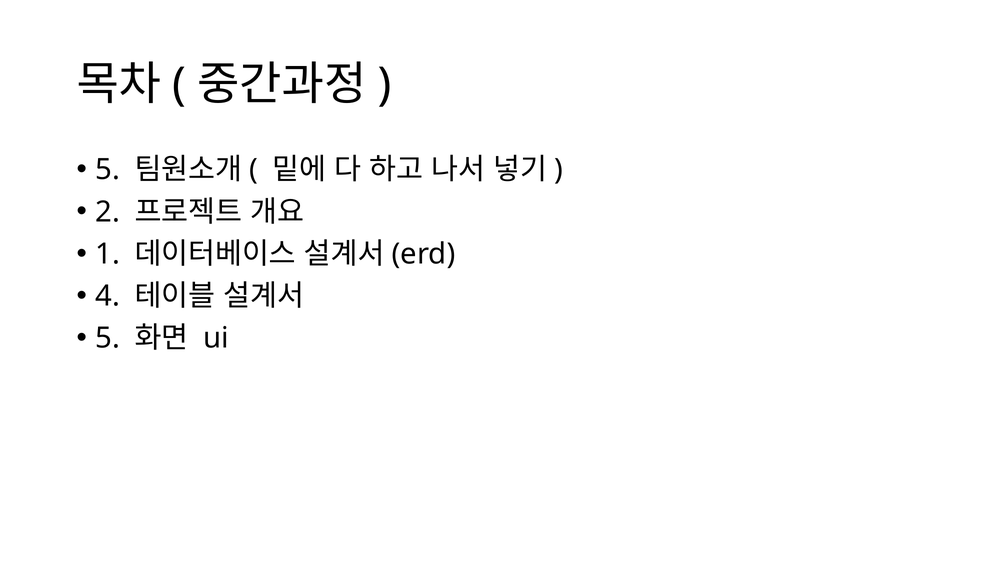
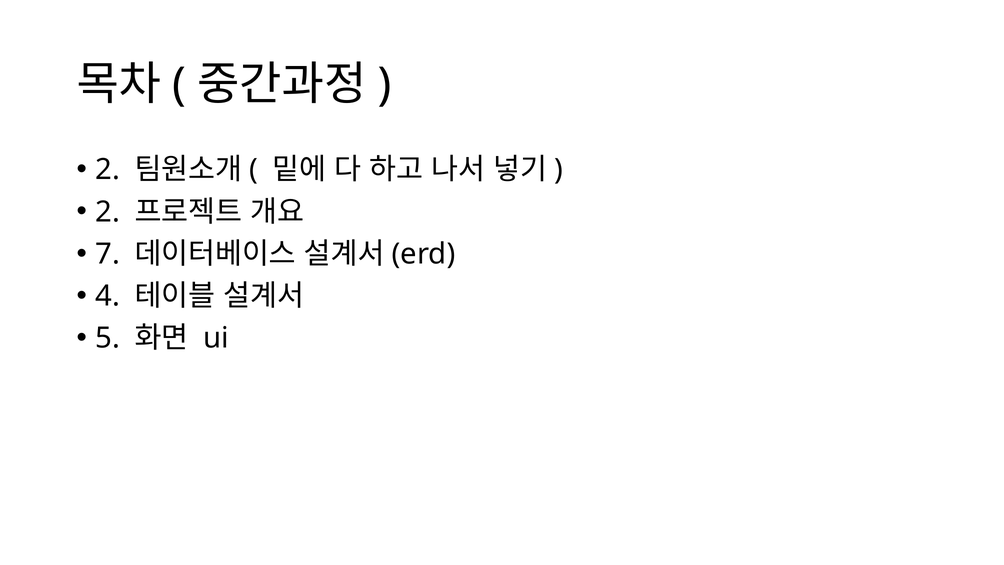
5: 5 -> 2 (108, 170)
1: 1 -> 7 (108, 254)
